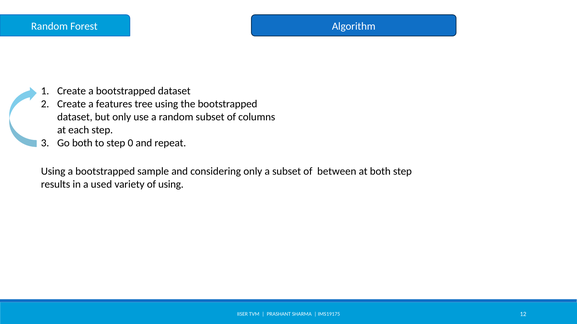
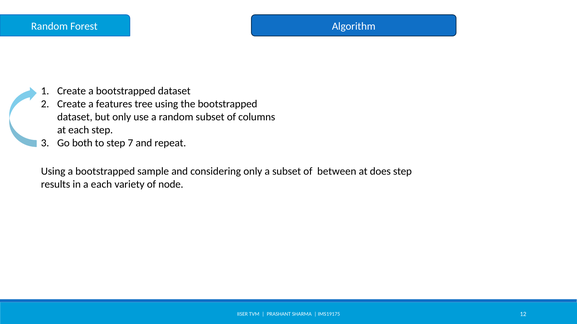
0: 0 -> 7 (130, 143)
at both: both -> does (380, 172)
a used: used -> each (101, 185)
of using: using -> node (171, 185)
